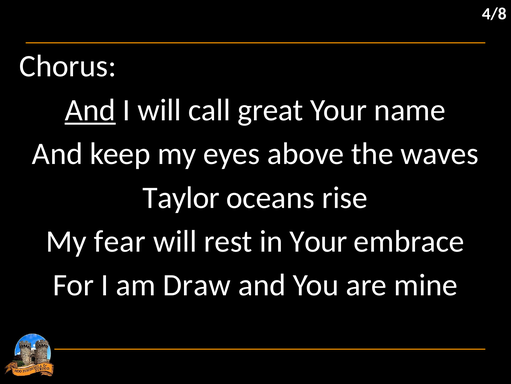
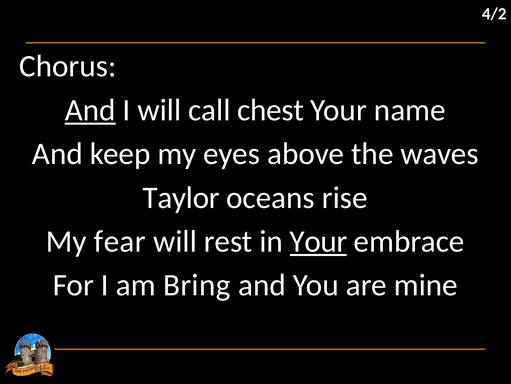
4/8: 4/8 -> 4/2 (494, 14)
great: great -> chest (271, 110)
Your underline: none -> present (318, 241)
Draw: Draw -> Bring (197, 285)
